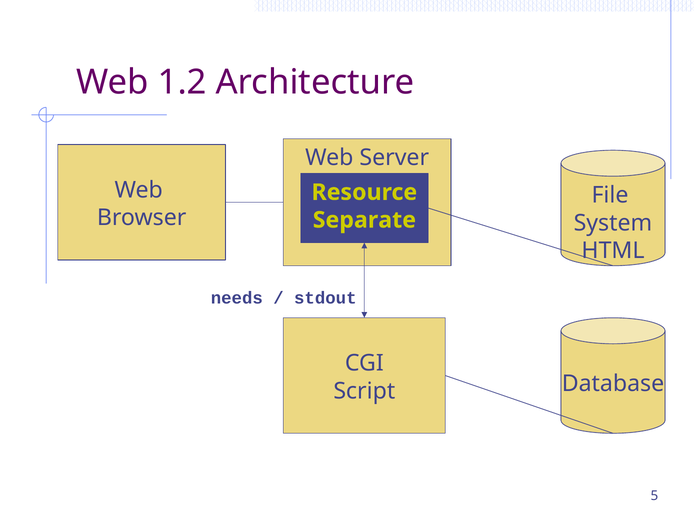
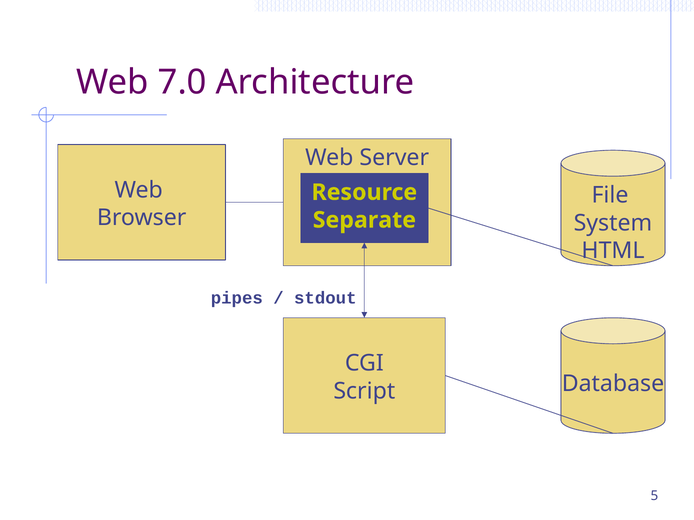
1.2: 1.2 -> 7.0 (182, 82)
needs: needs -> pipes (237, 298)
